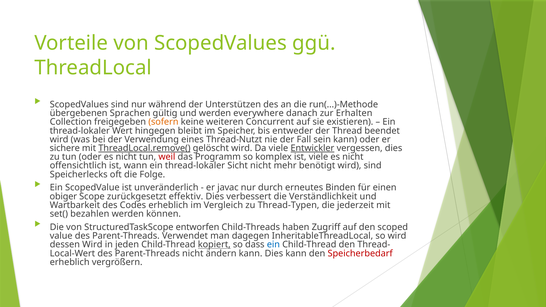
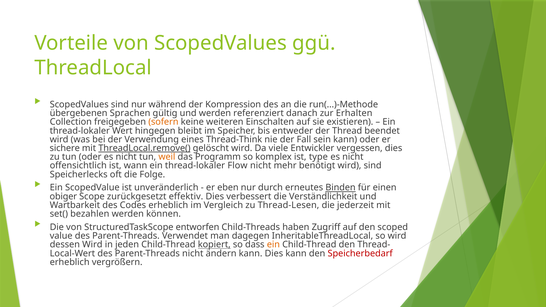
Unterstützen: Unterstützen -> Kompression (233, 105)
everywhere: everywhere -> referenziert (259, 113)
Concurrent: Concurrent -> Einschalten (270, 122)
Thread-Nutzt: Thread-Nutzt -> Thread-Think (234, 140)
Entwickler underline: present -> none (312, 148)
weil colour: red -> orange (167, 157)
ist viele: viele -> type (318, 157)
Sicht: Sicht -> Flow (238, 166)
javac: javac -> eben (228, 188)
Binden underline: none -> present (341, 188)
Thread-Typen: Thread-Typen -> Thread-Lesen (288, 205)
ein colour: blue -> orange (273, 245)
